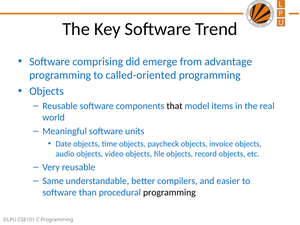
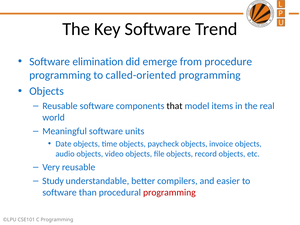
comprising: comprising -> elimination (98, 62)
advantage: advantage -> procedure (228, 62)
Same: Same -> Study (53, 181)
programming colour: black -> red (169, 192)
